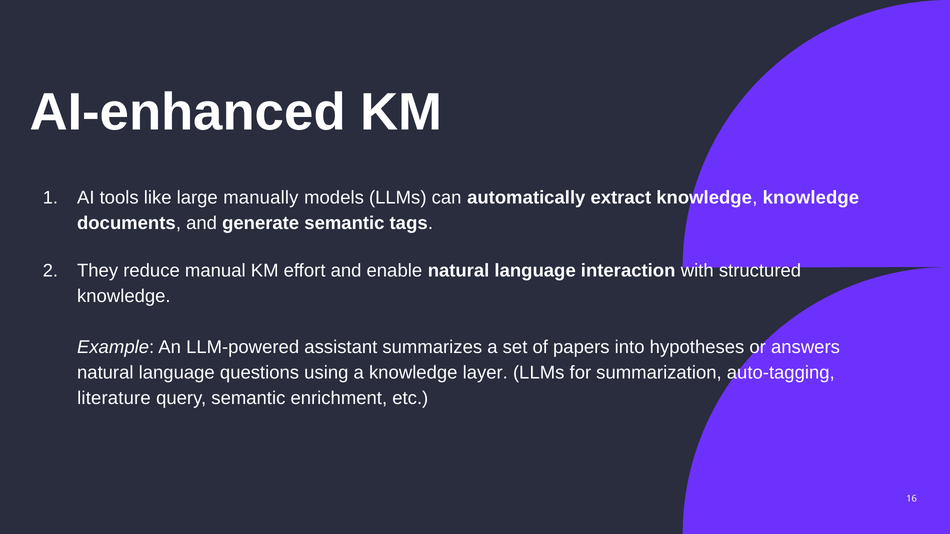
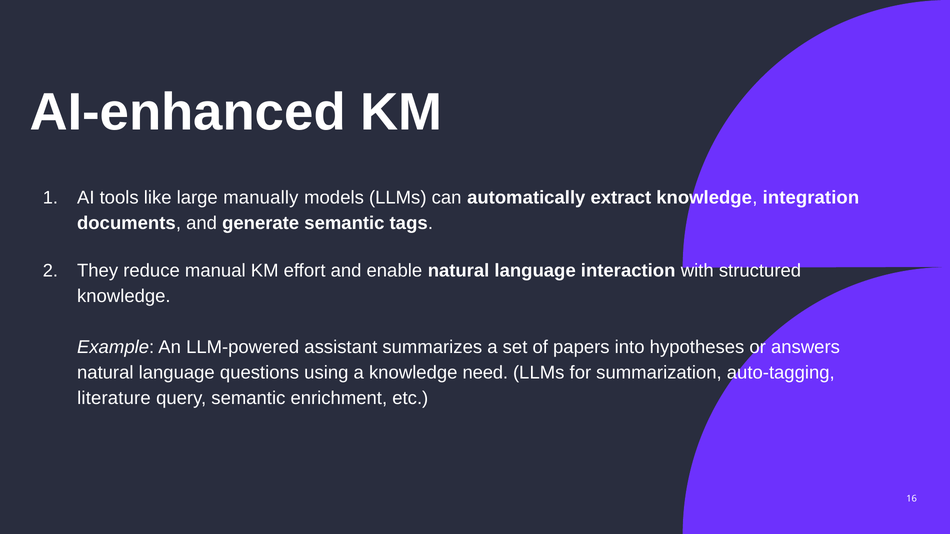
knowledge knowledge: knowledge -> integration (811, 198)
layer: layer -> need (485, 373)
